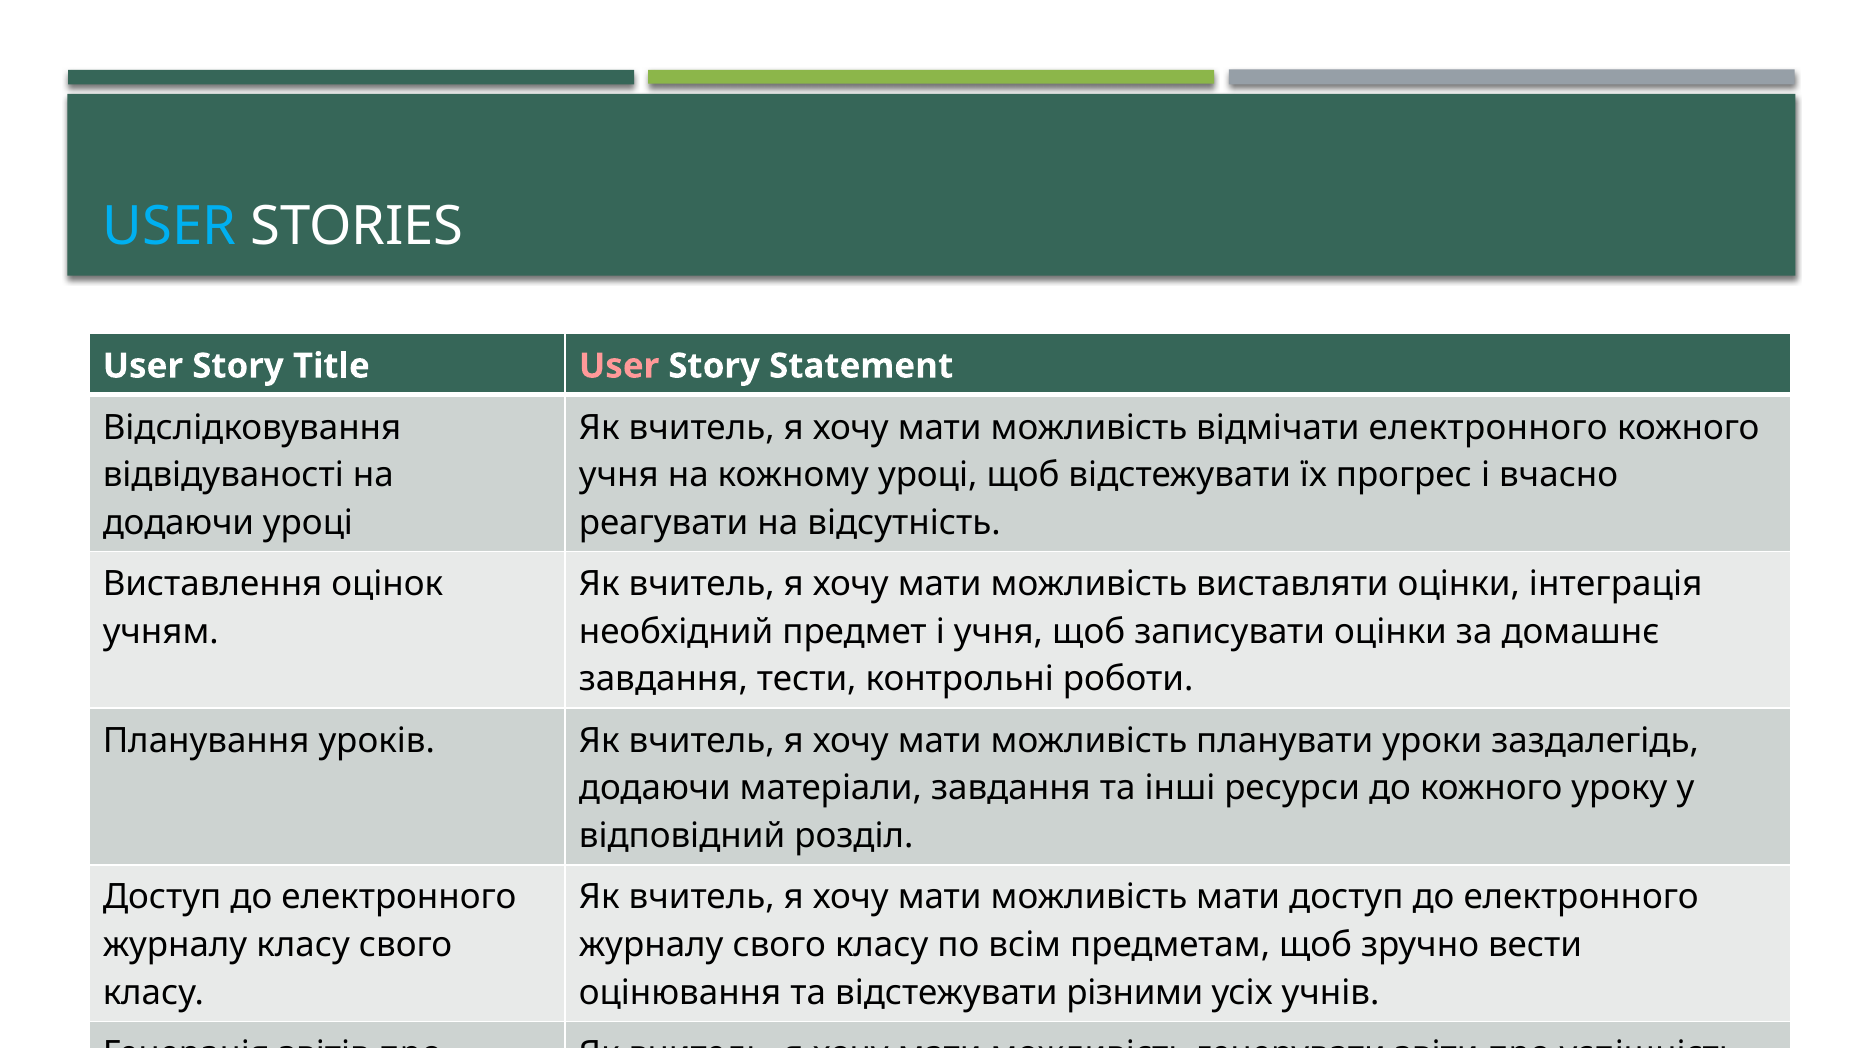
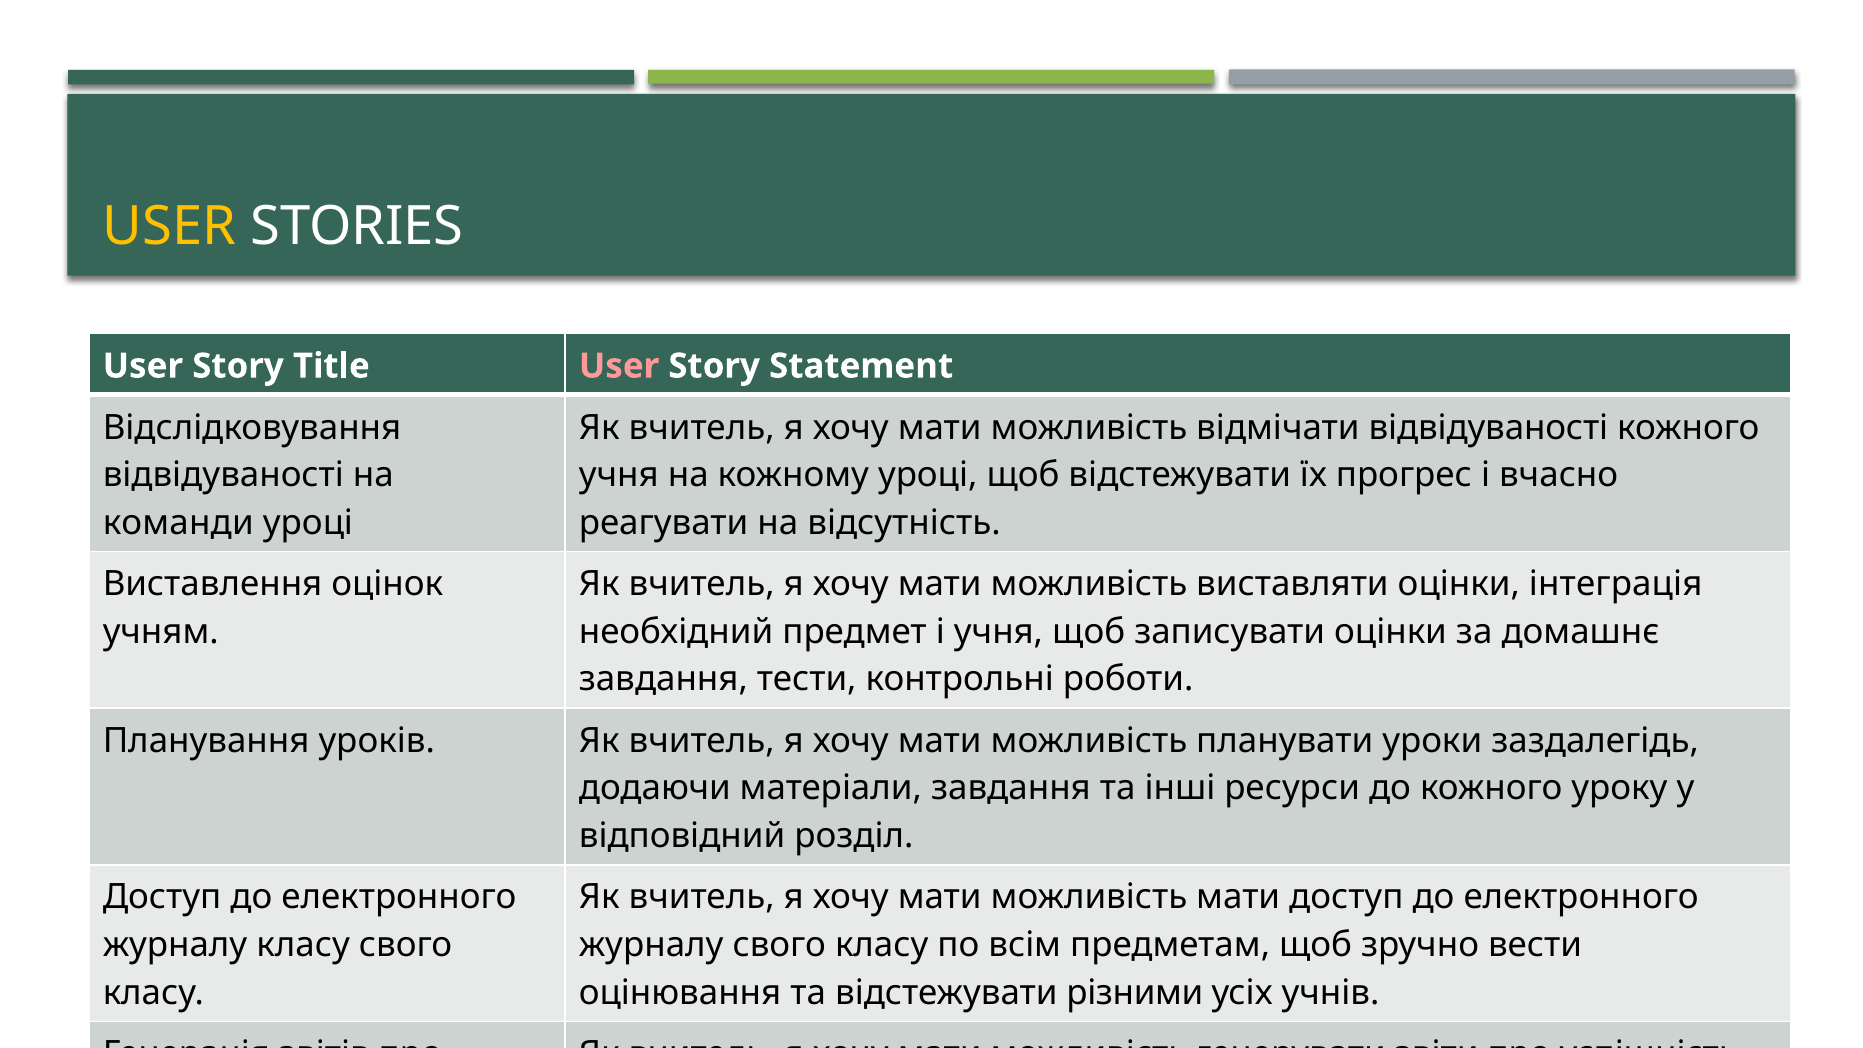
USER colour: light blue -> yellow (169, 226)
відмічати електронного: електронного -> відвідуваності (1488, 428)
додаючи: додаючи -> команди (178, 523)
